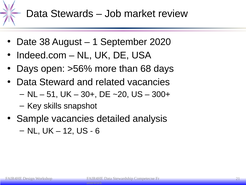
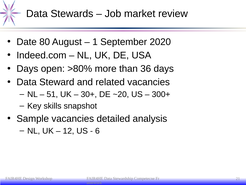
38: 38 -> 80 (45, 42)
>56%: >56% -> >80% (80, 69)
68: 68 -> 36 (146, 69)
